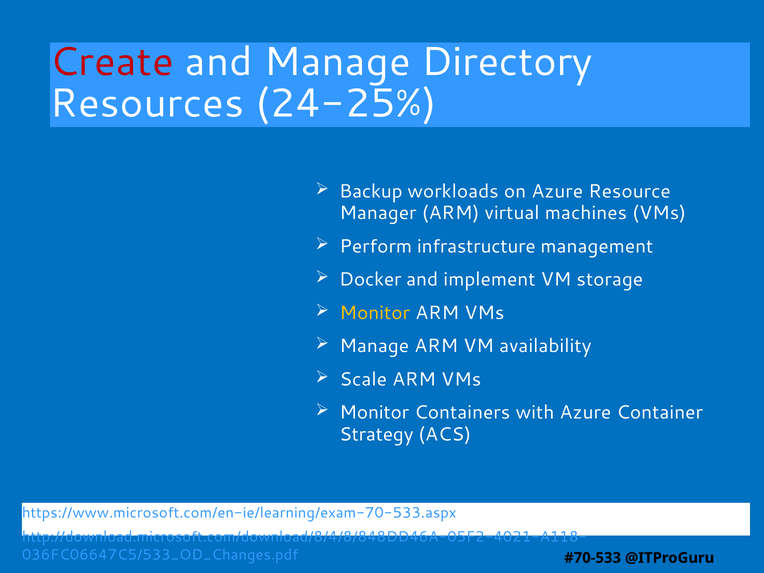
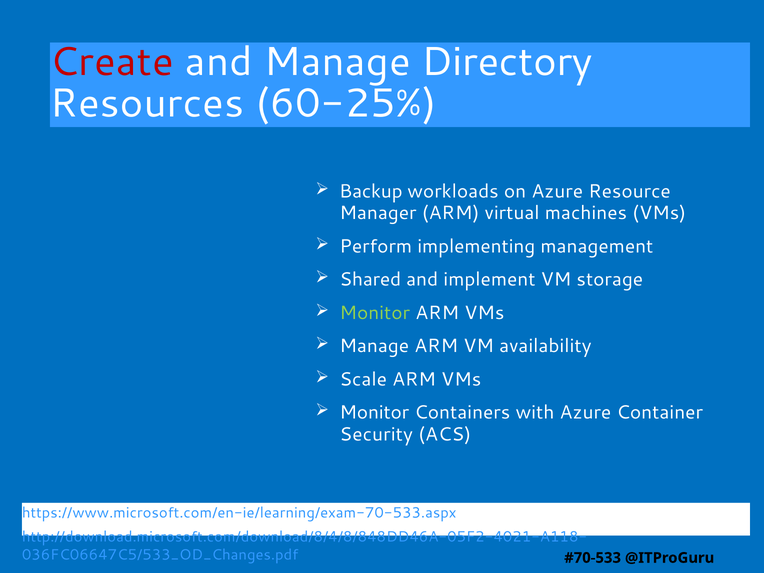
24-25%: 24-25% -> 60-25% (346, 103)
infrastructure: infrastructure -> implementing (476, 246)
Docker: Docker -> Shared (370, 280)
Monitor colour: yellow -> light green (375, 313)
Strategy: Strategy -> Security (376, 434)
